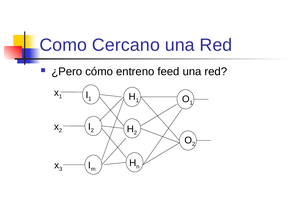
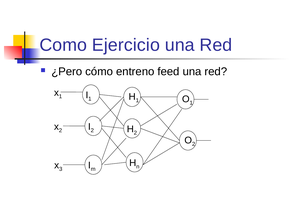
Cercano: Cercano -> Ejercicio (126, 45)
